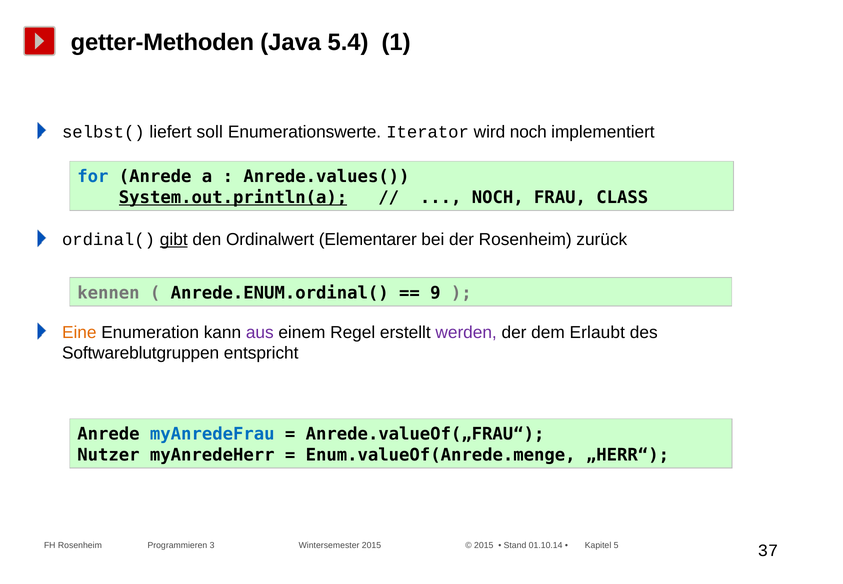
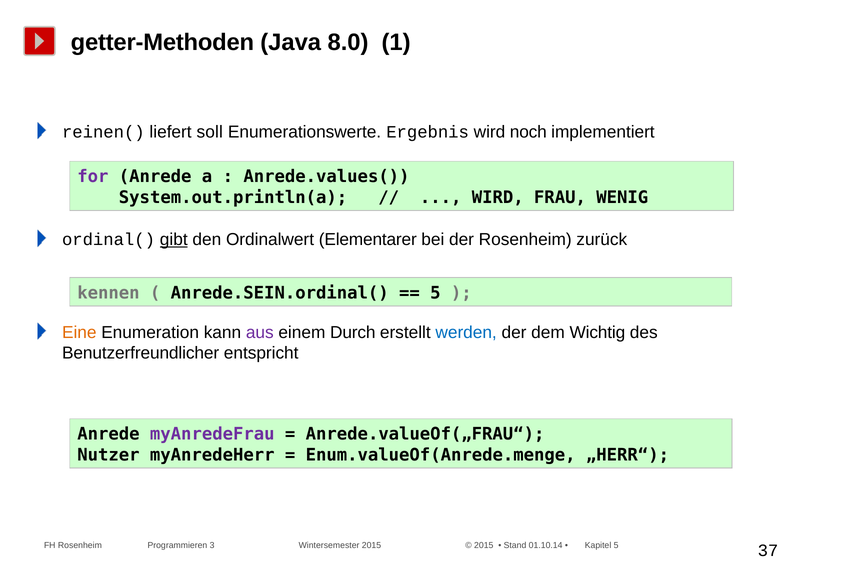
5.4: 5.4 -> 8.0 (348, 42)
selbst(: selbst( -> reinen( (103, 132)
Iterator: Iterator -> Ergebnis (428, 132)
for colour: blue -> purple (93, 177)
System.out.println(a underline: present -> none (233, 197)
NOCH: NOCH -> WIRD (498, 197)
CLASS: CLASS -> WENIG (622, 197)
Anrede.ENUM.ordinal(: Anrede.ENUM.ordinal( -> Anrede.SEIN.ordinal( (280, 293)
9: 9 -> 5 (435, 293)
Regel: Regel -> Durch (353, 332)
werden colour: purple -> blue (466, 332)
Erlaubt: Erlaubt -> Wichtig (597, 332)
Softwareblutgruppen: Softwareblutgruppen -> Benutzerfreundlicher (141, 353)
myAnredeFrau colour: blue -> purple (212, 434)
